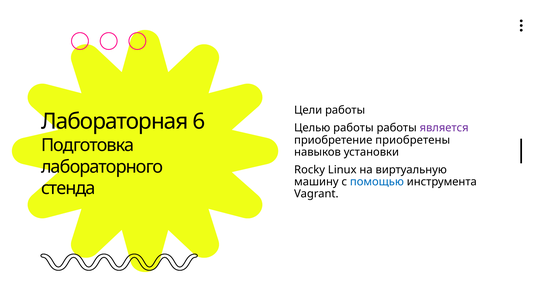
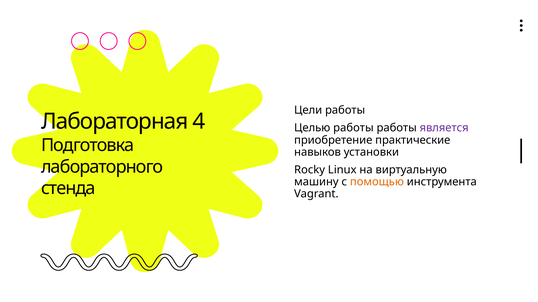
6: 6 -> 4 (199, 122)
приобретены: приобретены -> практические (413, 140)
помощью colour: blue -> orange (377, 182)
